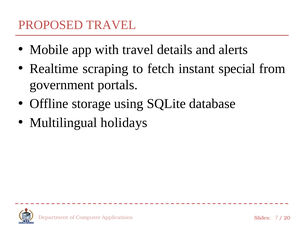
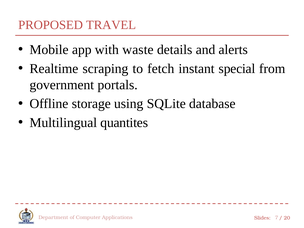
with travel: travel -> waste (138, 50)
holidays: holidays -> quantites (124, 123)
